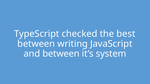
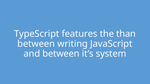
checked: checked -> features (80, 34)
best: best -> than (126, 34)
